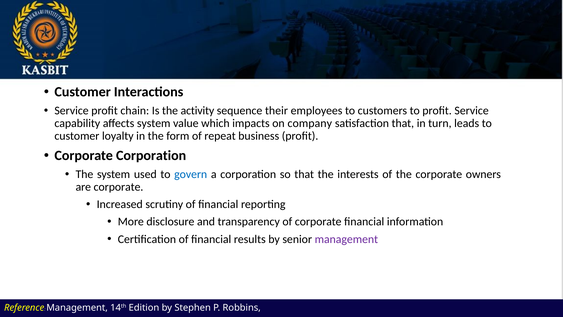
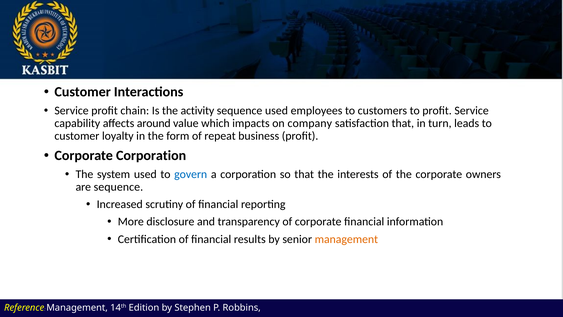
sequence their: their -> used (276, 111)
affects system: system -> around (154, 123)
are corporate: corporate -> sequence (118, 187)
management colour: purple -> orange (346, 239)
